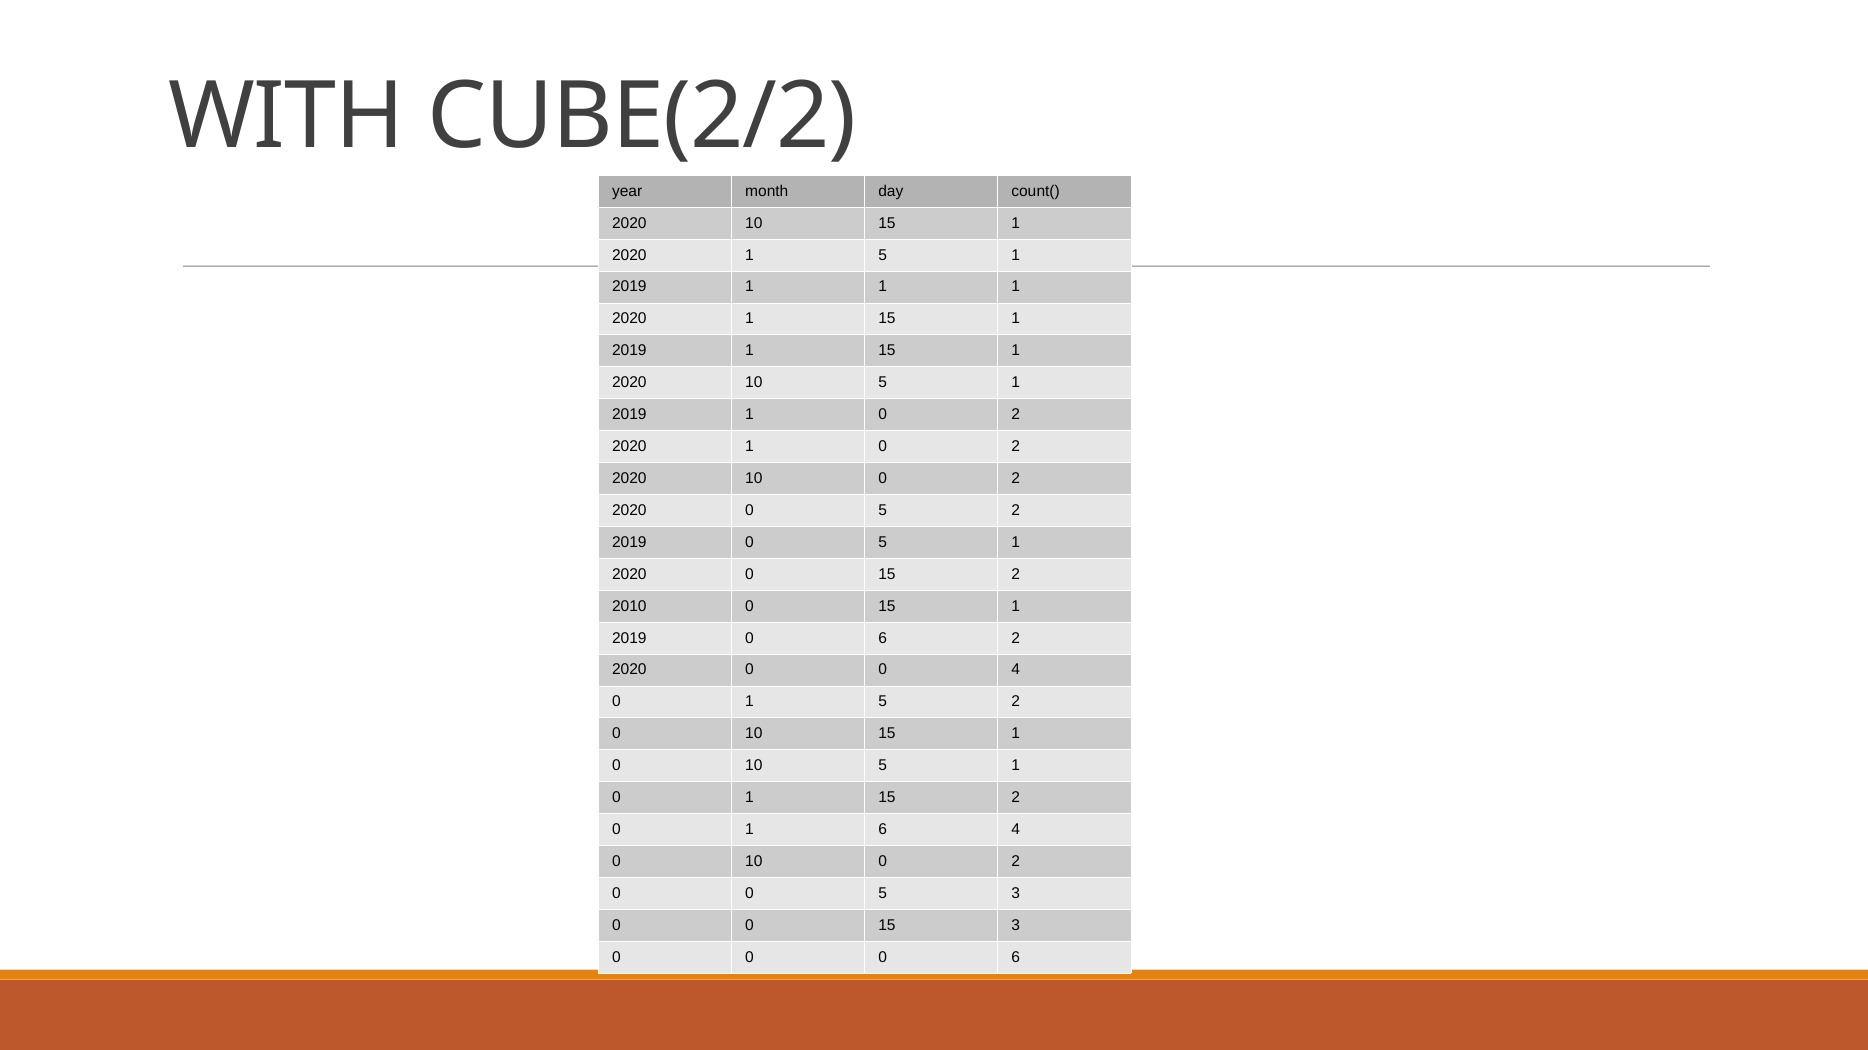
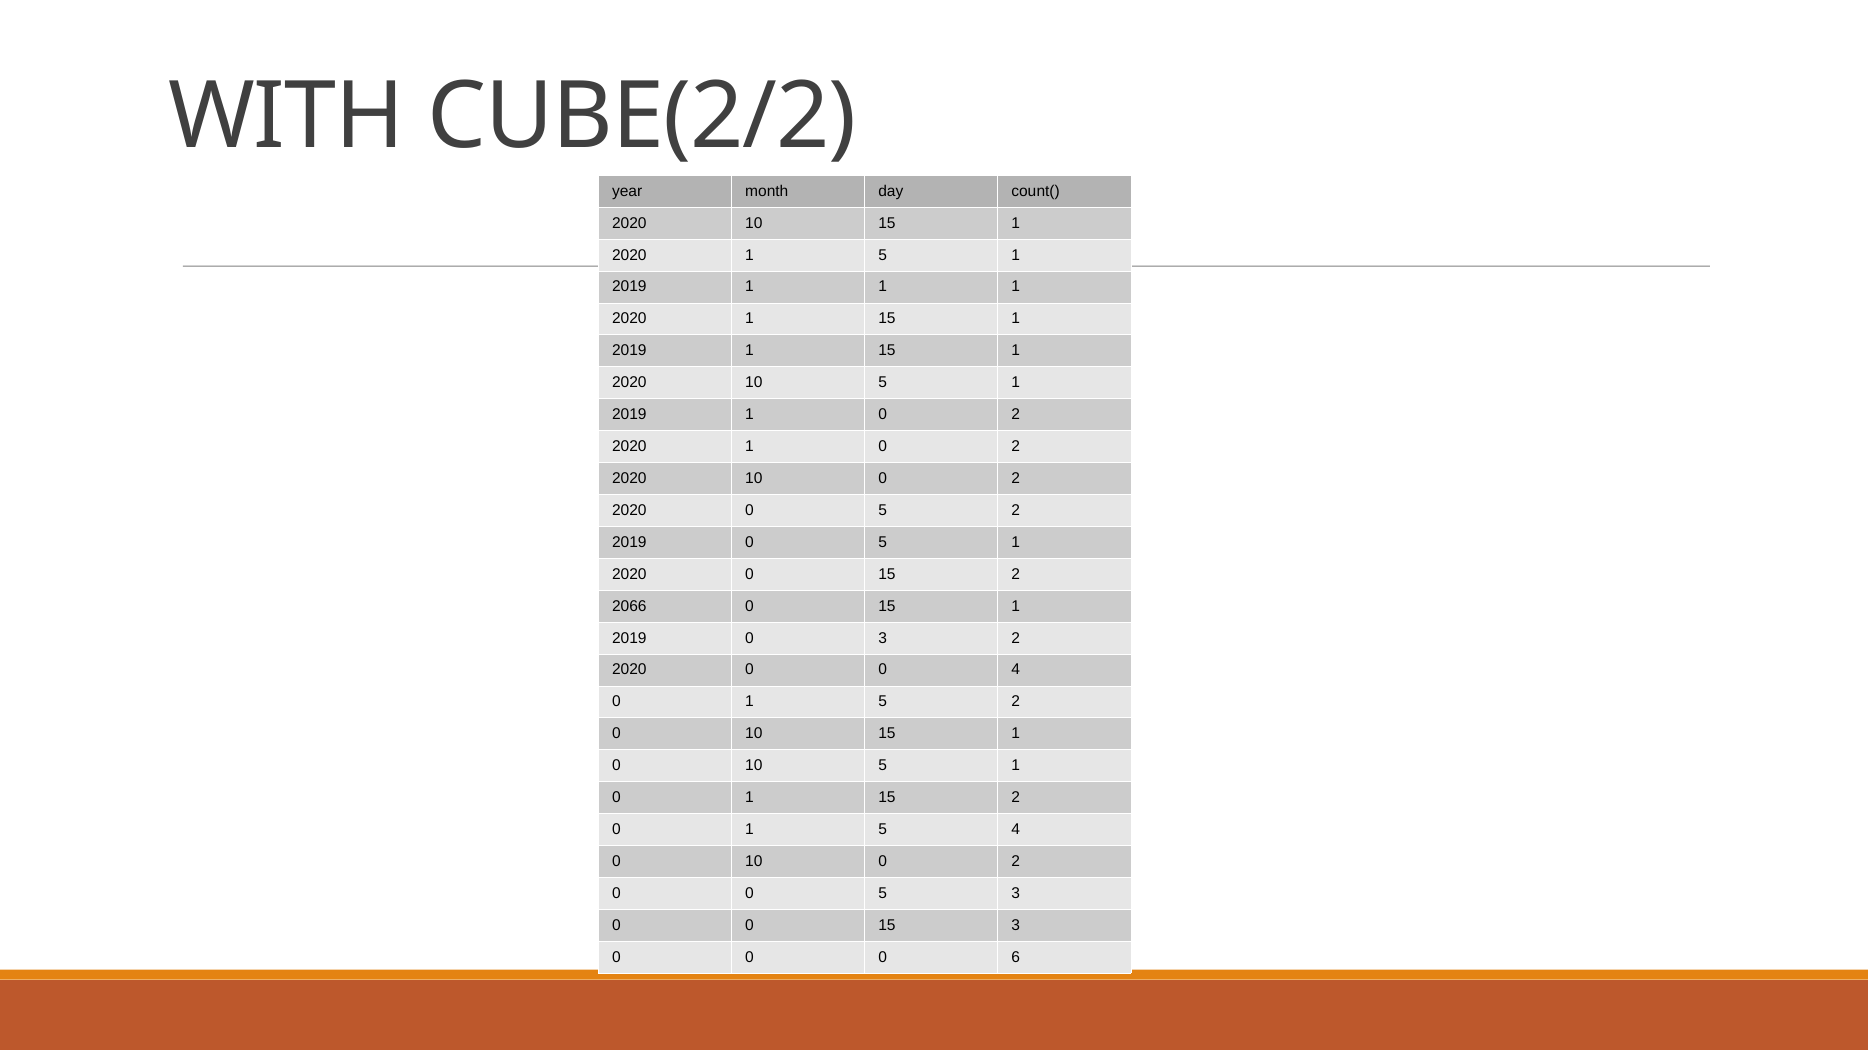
2010: 2010 -> 2066 (629, 606)
2019 0 6: 6 -> 3 (883, 638)
6: 6 -> 5 (883, 830)
